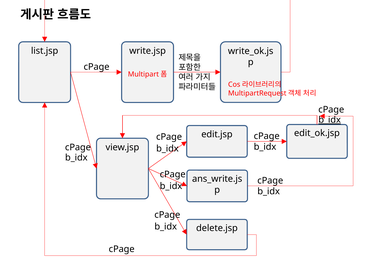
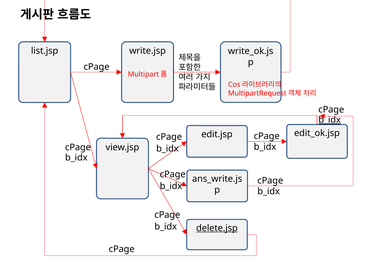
delete.jsp underline: none -> present (217, 228)
